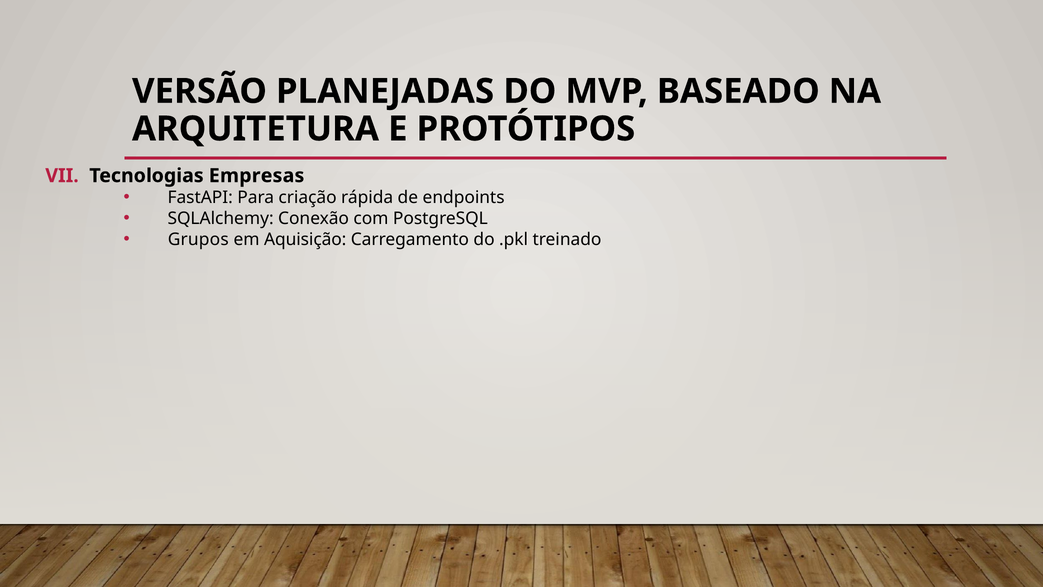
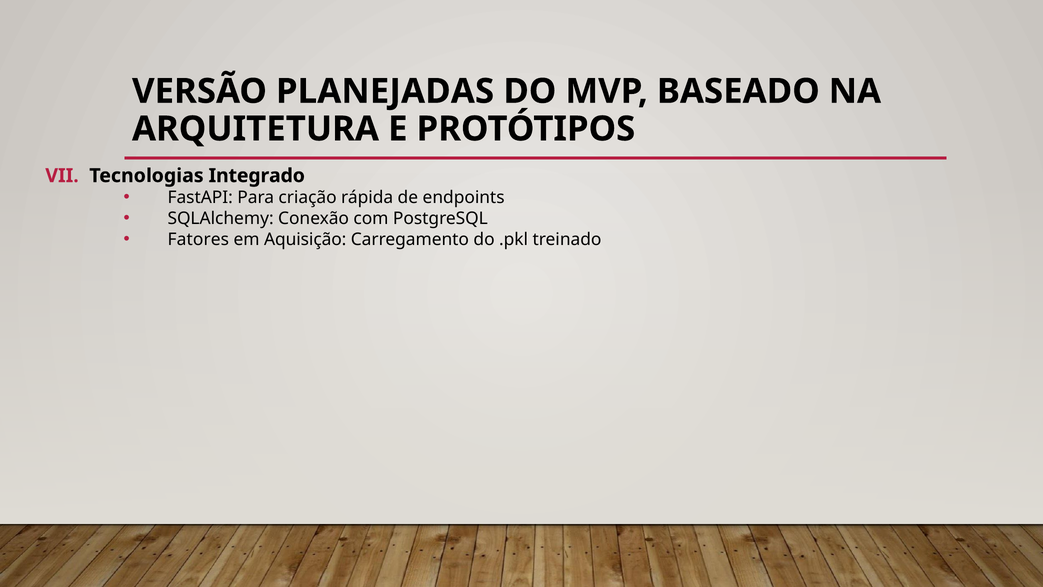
Empresas: Empresas -> Integrado (257, 176)
Grupos: Grupos -> Fatores (198, 239)
